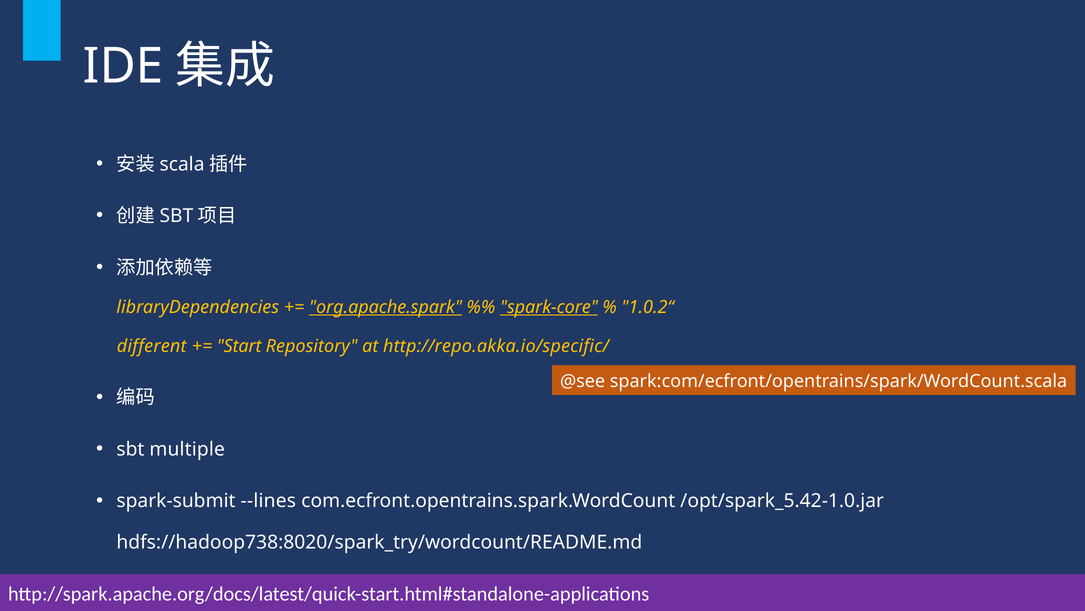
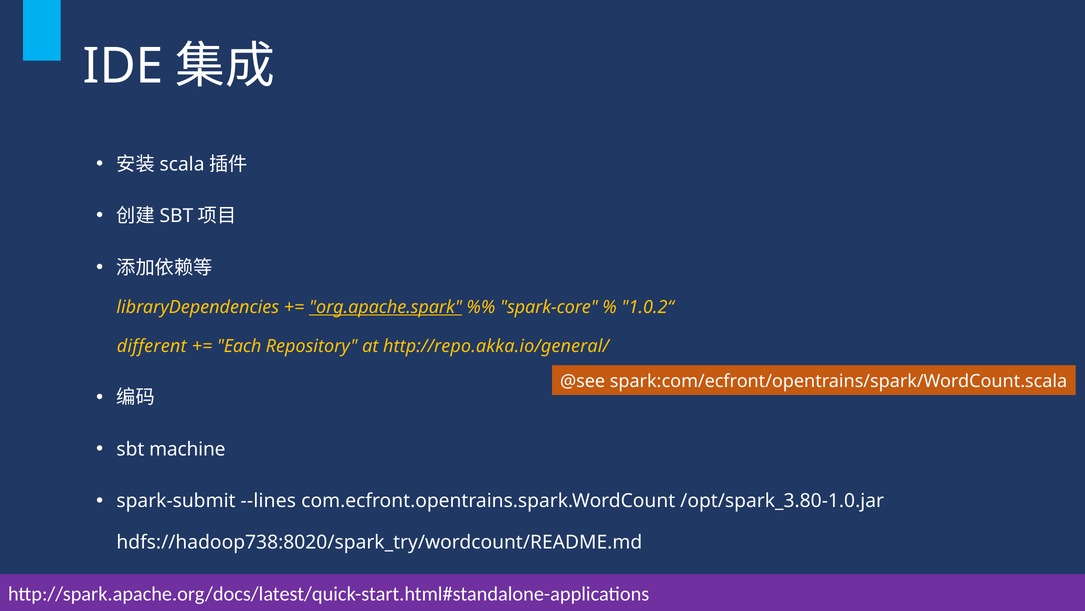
spark-core underline: present -> none (549, 307)
Start: Start -> Each (239, 346)
http://repo.akka.io/specific/: http://repo.akka.io/specific/ -> http://repo.akka.io/general/ (496, 346)
multiple: multiple -> machine (187, 449)
/opt/spark_5.42-1.0.jar: /opt/spark_5.42-1.0.jar -> /opt/spark_3.80-1.0.jar (782, 500)
